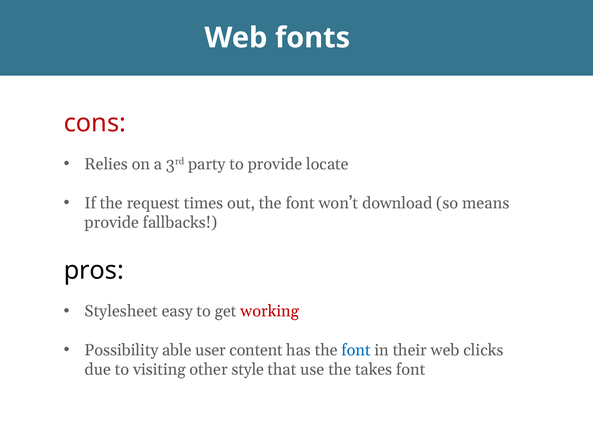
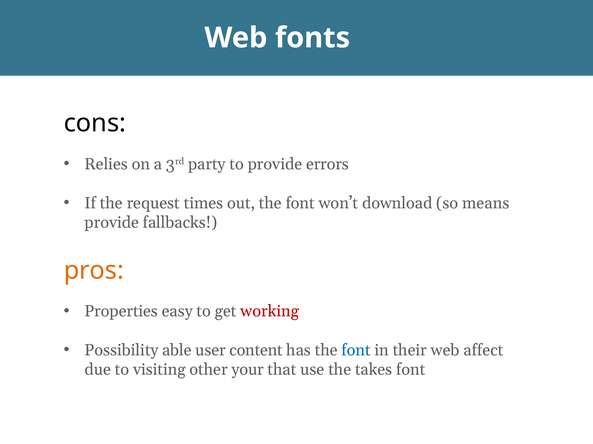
cons colour: red -> black (95, 123)
locate: locate -> errors (328, 164)
pros colour: black -> orange (94, 271)
Stylesheet: Stylesheet -> Properties (121, 312)
clicks: clicks -> affect (484, 351)
style: style -> your (248, 370)
